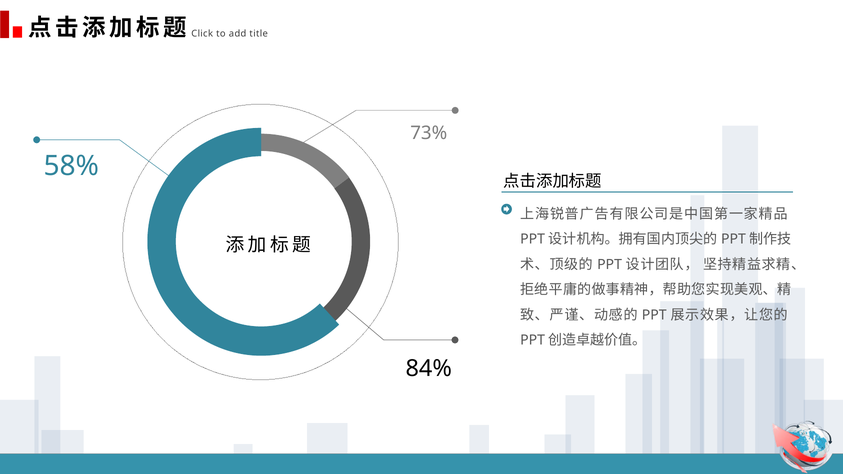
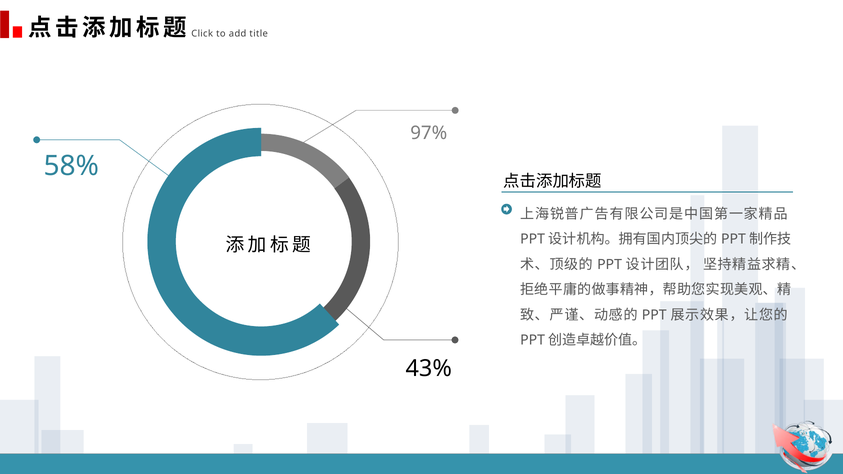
73%: 73% -> 97% (429, 133)
84%: 84% -> 43% (429, 369)
